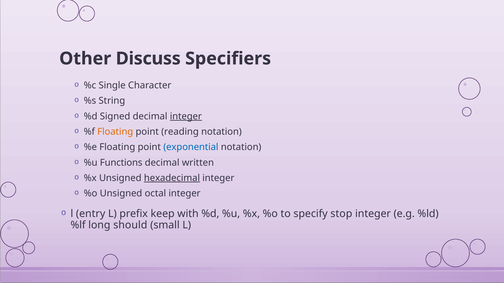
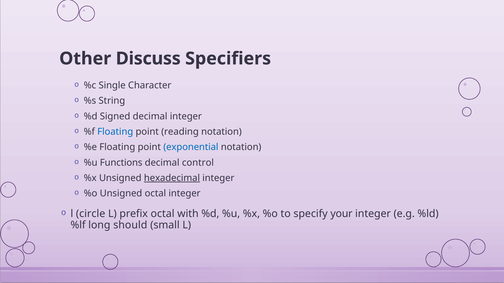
integer underline: present -> none (186, 116)
Floating colour: orange -> blue (115, 132)
written: written -> control (198, 163)
entry: entry -> circle (91, 214)
prefix keep: keep -> octal (163, 214)
stop: stop -> your (341, 214)
